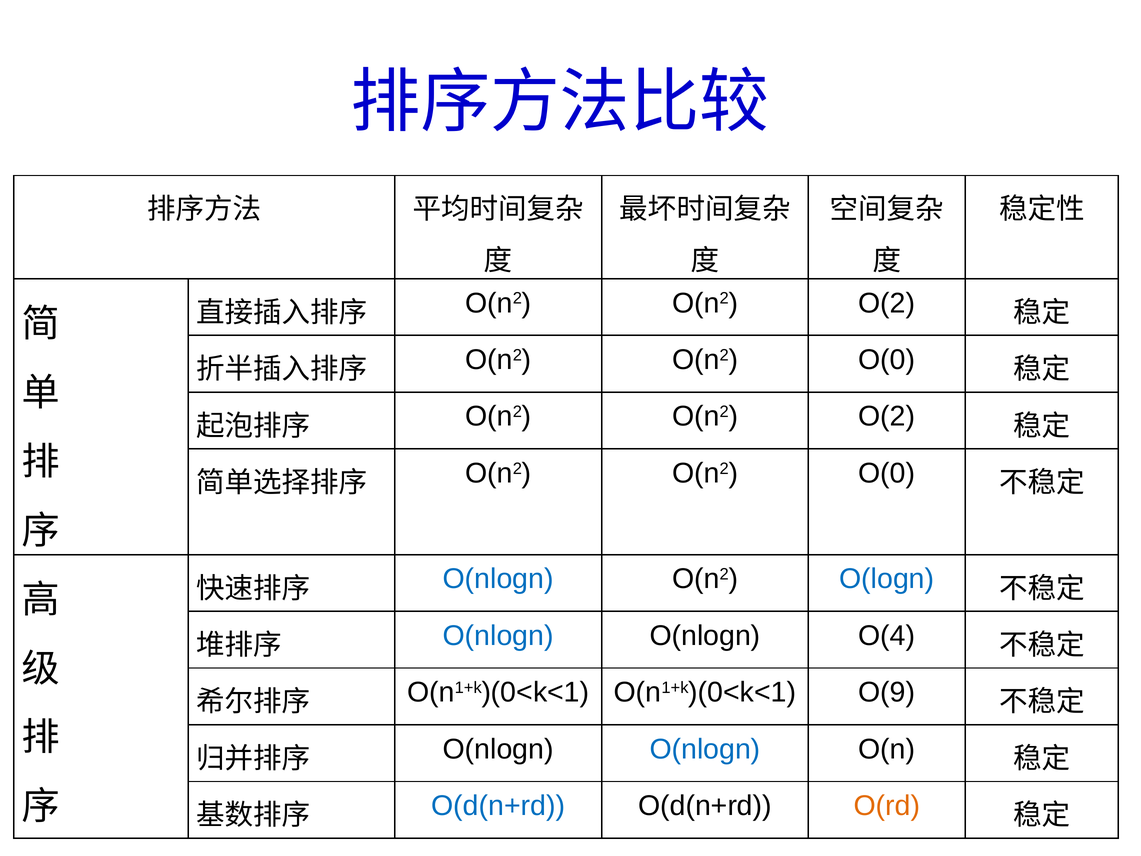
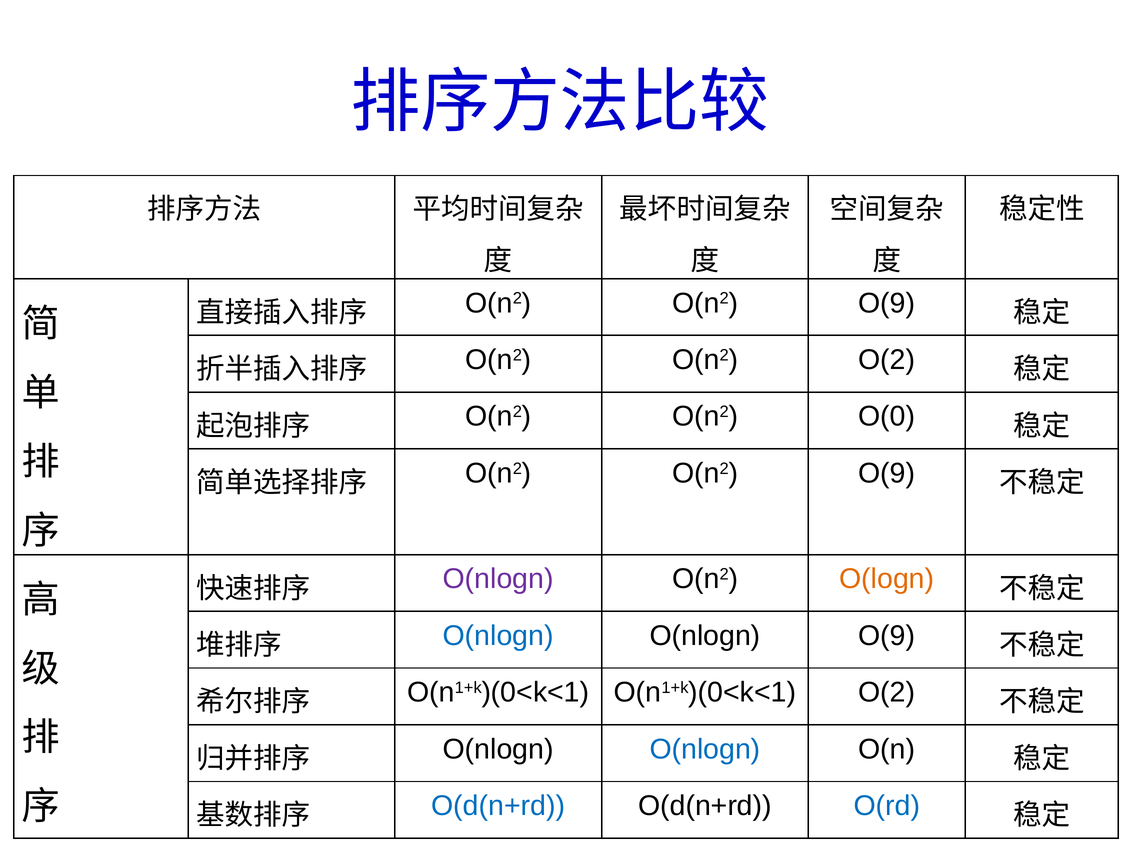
O(2: O(2 -> O(9 (887, 303)
O(0: O(0 -> O(2 (887, 360)
O(2: O(2 -> O(0 (887, 416)
O(0: O(0 -> O(9 (887, 473)
O(nlogn colour: blue -> purple (498, 579)
O(logn colour: blue -> orange (887, 579)
O(nlogn O(4: O(4 -> O(9 (887, 636)
O(n1+k)(0<k<1 O(9: O(9 -> O(2 (887, 692)
O(rd colour: orange -> blue (887, 806)
